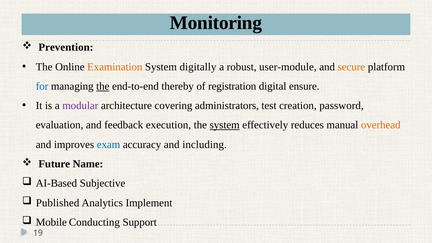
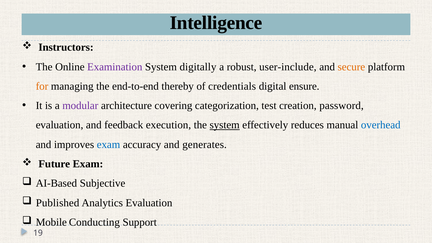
Monitoring: Monitoring -> Intelligence (216, 23)
Prevention: Prevention -> Instructors (66, 47)
Examination colour: orange -> purple (115, 67)
user-module: user-module -> user-include (288, 67)
for colour: blue -> orange (42, 86)
the underline: present -> none (103, 86)
registration: registration -> credentials (232, 86)
administrators: administrators -> categorization (227, 106)
overhead colour: orange -> blue (381, 125)
including: including -> generates (205, 145)
Future Name: Name -> Exam (88, 164)
Analytics Implement: Implement -> Evaluation (149, 203)
